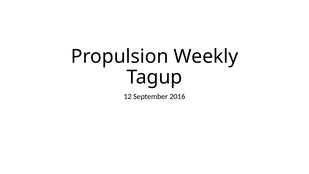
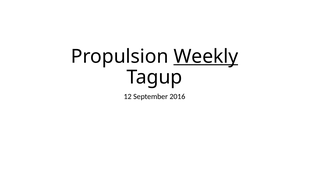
Weekly underline: none -> present (206, 56)
